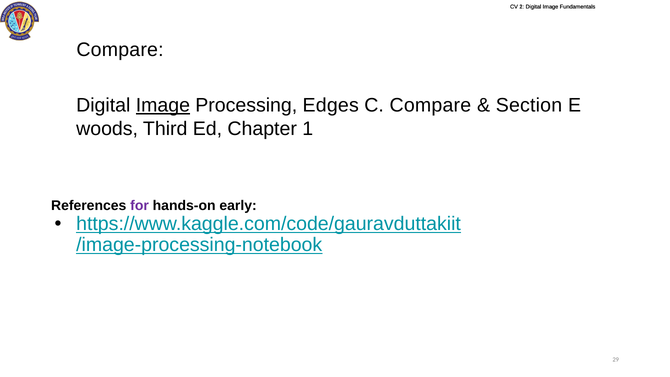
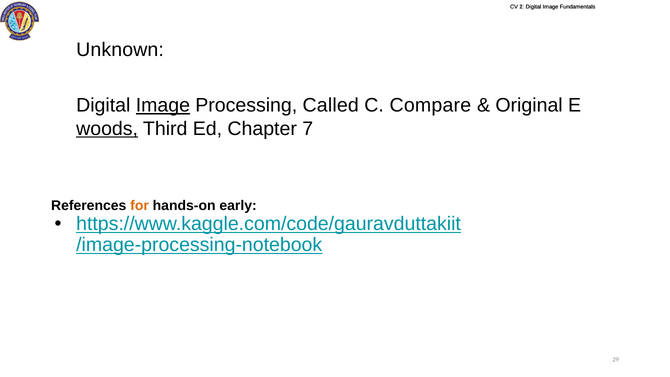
Compare: Compare -> Unknown (120, 50)
Edges: Edges -> Called (331, 105)
Section: Section -> Original (529, 105)
woods underline: none -> present (107, 129)
Chapter 1: 1 -> 7 (308, 129)
for colour: purple -> orange (140, 206)
